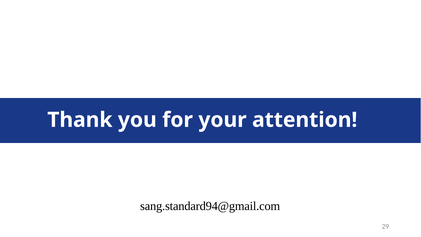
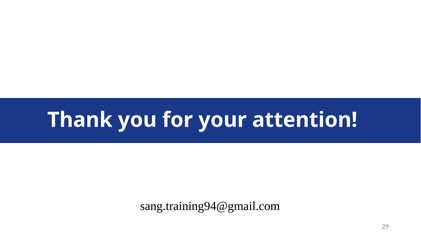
sang.standard94@gmail.com: sang.standard94@gmail.com -> sang.training94@gmail.com (210, 206)
